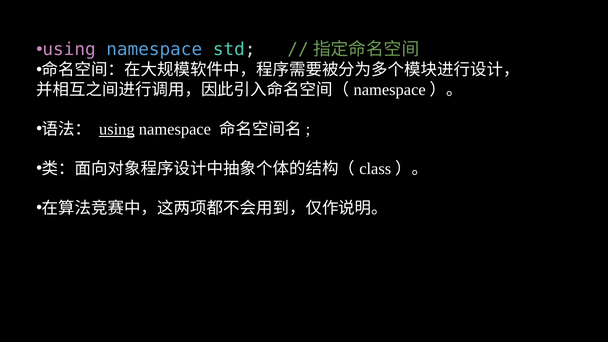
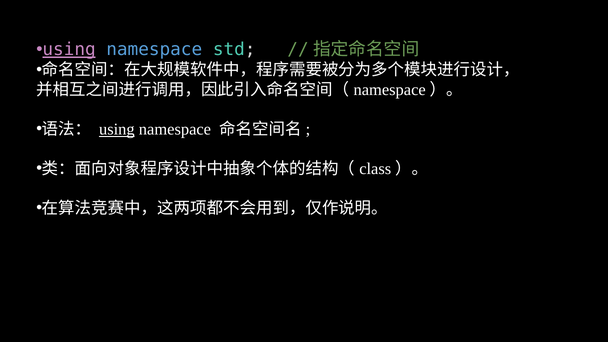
using underline: none -> present (69, 50)
